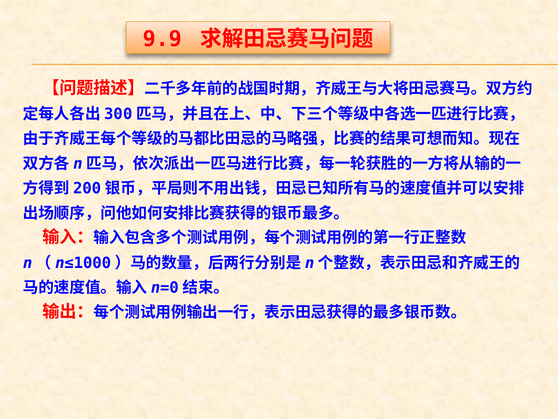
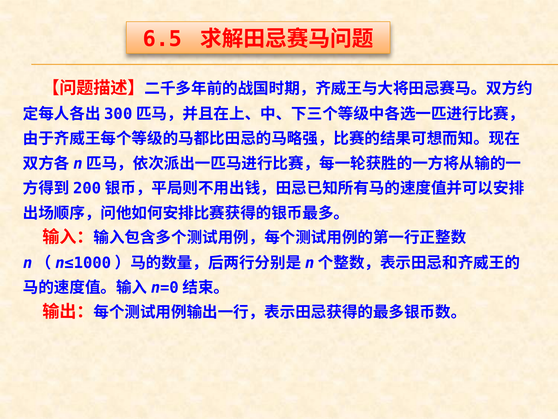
9.9: 9.9 -> 6.5 (162, 39)
